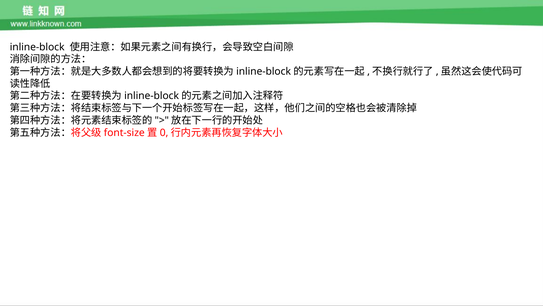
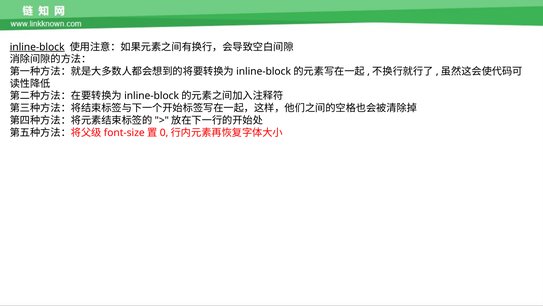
inline-block underline: none -> present (37, 47)
